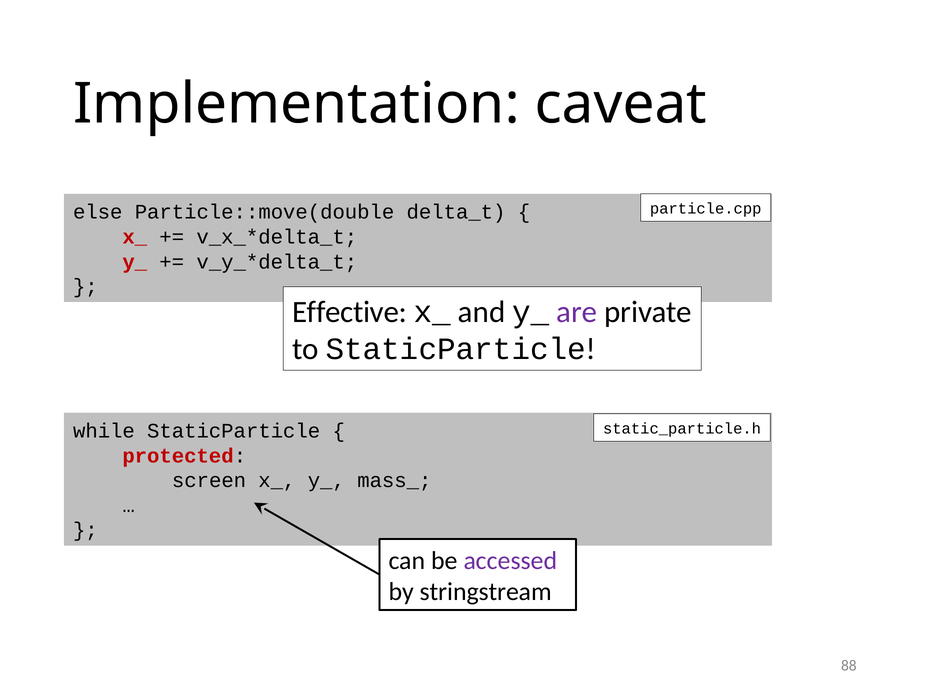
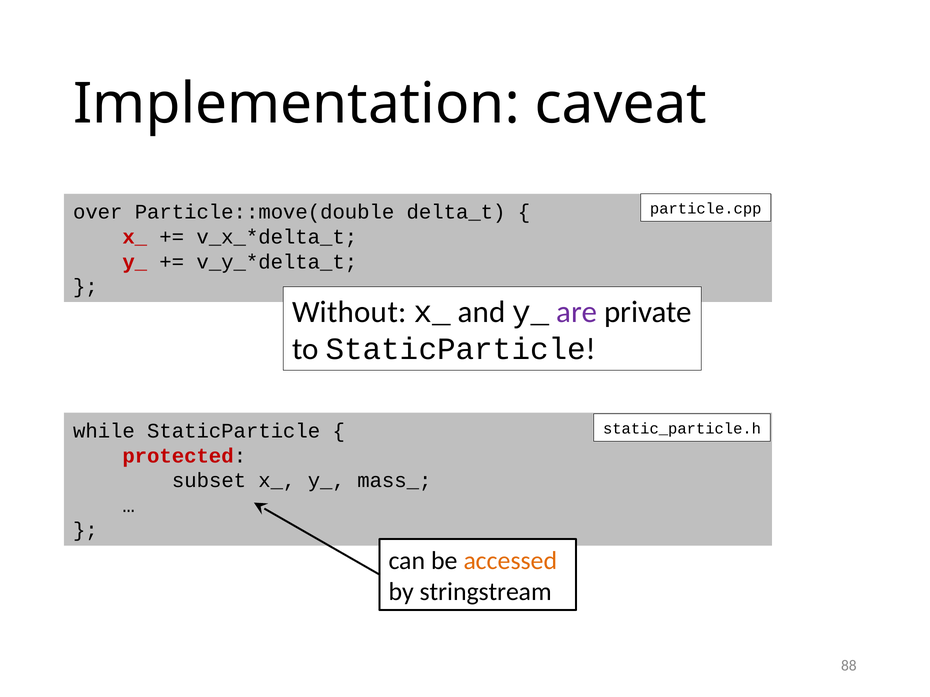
else: else -> over (98, 212)
Effective: Effective -> Without (349, 312)
screen: screen -> subset (209, 481)
accessed colour: purple -> orange (510, 561)
